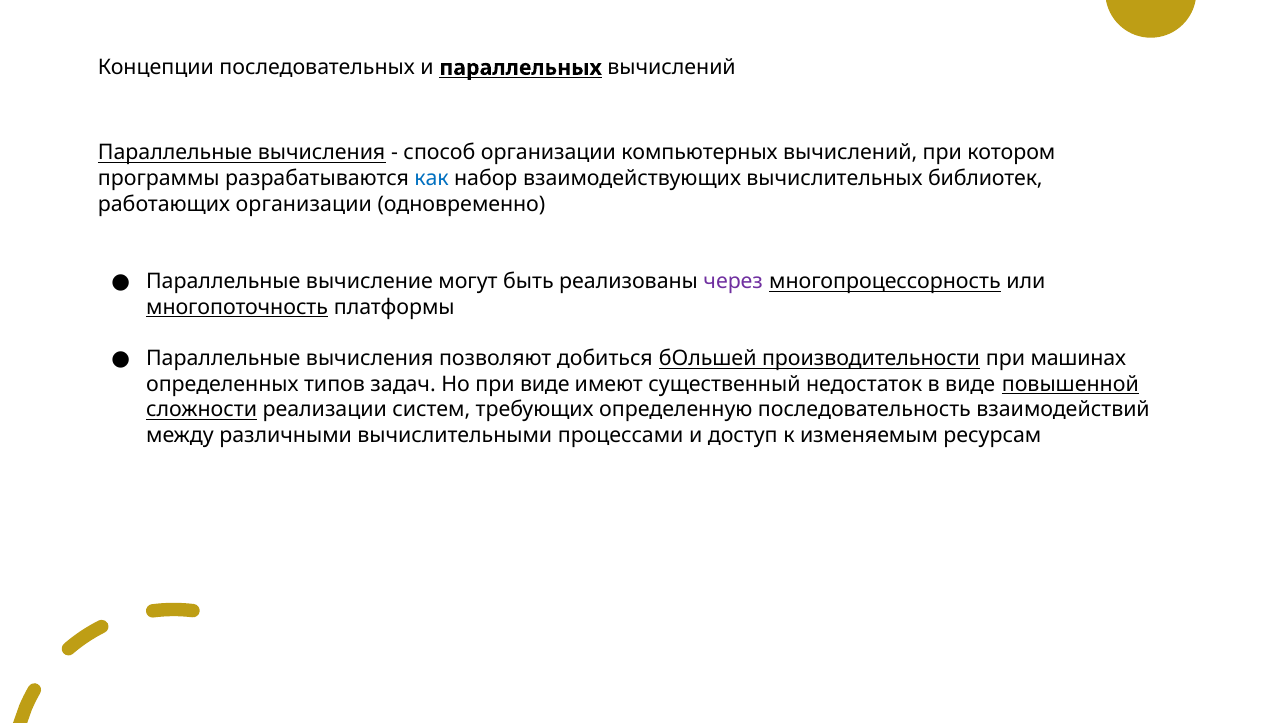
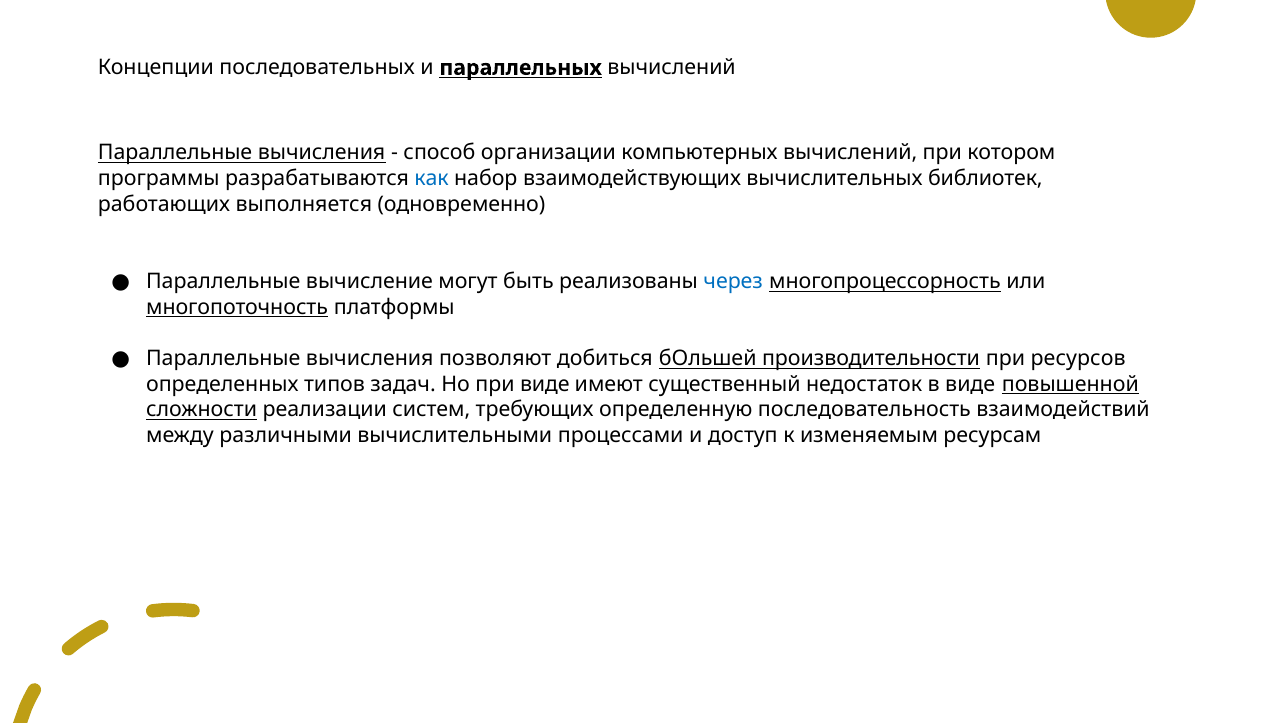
работающих организации: организации -> выполняется (304, 204)
через colour: purple -> blue (733, 281)
машинах: машинах -> ресурсов (1078, 358)
